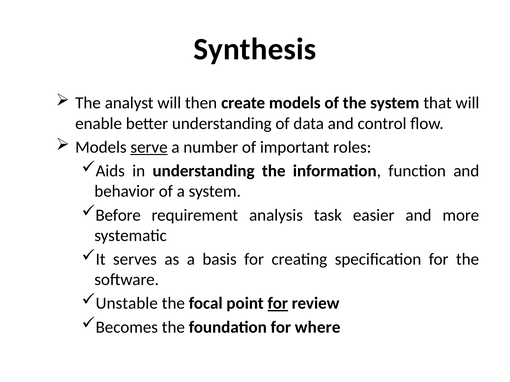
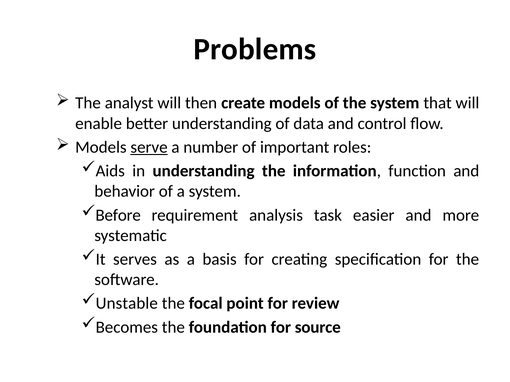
Synthesis: Synthesis -> Problems (255, 49)
for underline: present -> none (278, 304)
where: where -> source (318, 328)
